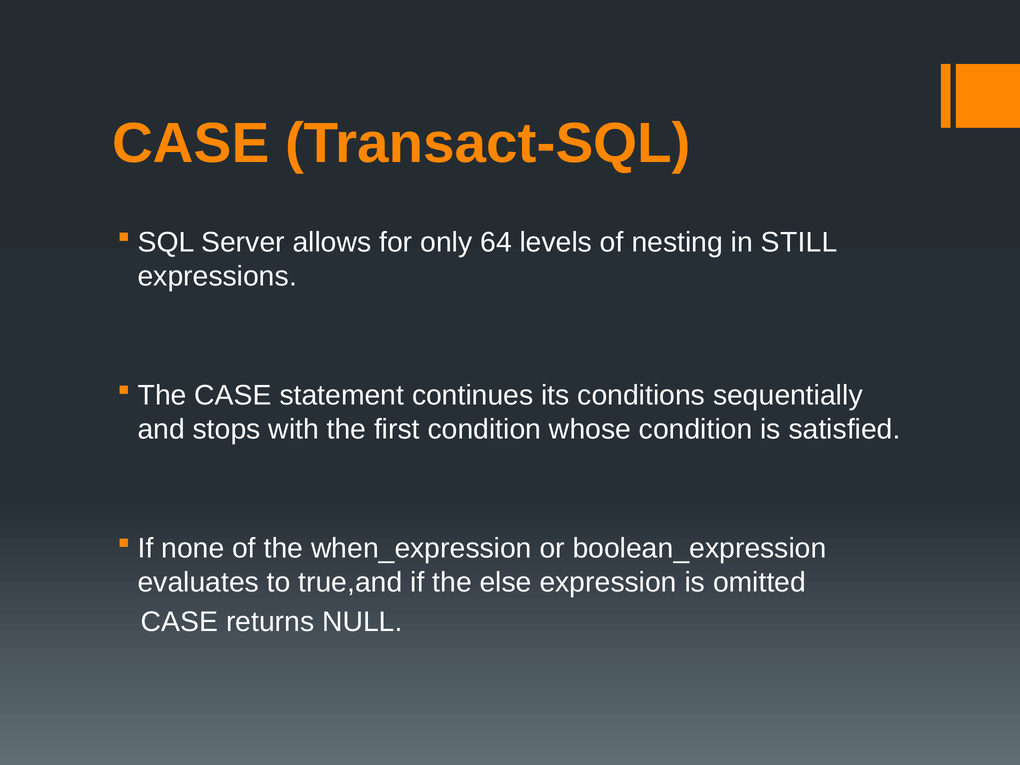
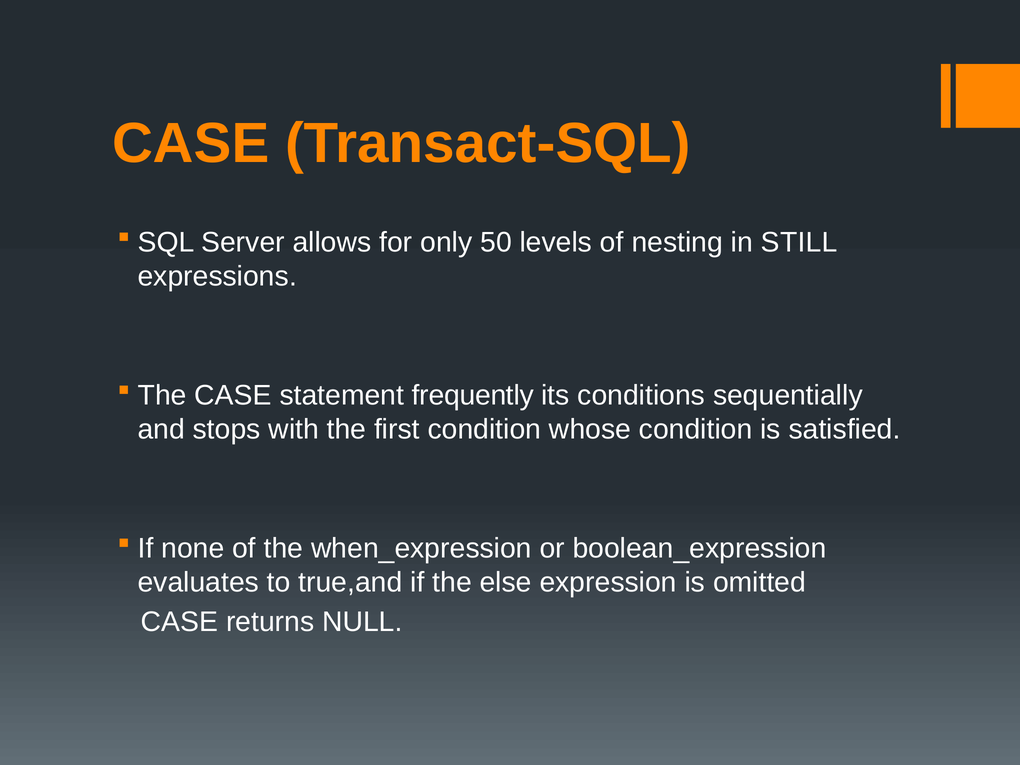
64: 64 -> 50 (496, 242)
continues: continues -> frequently (473, 395)
